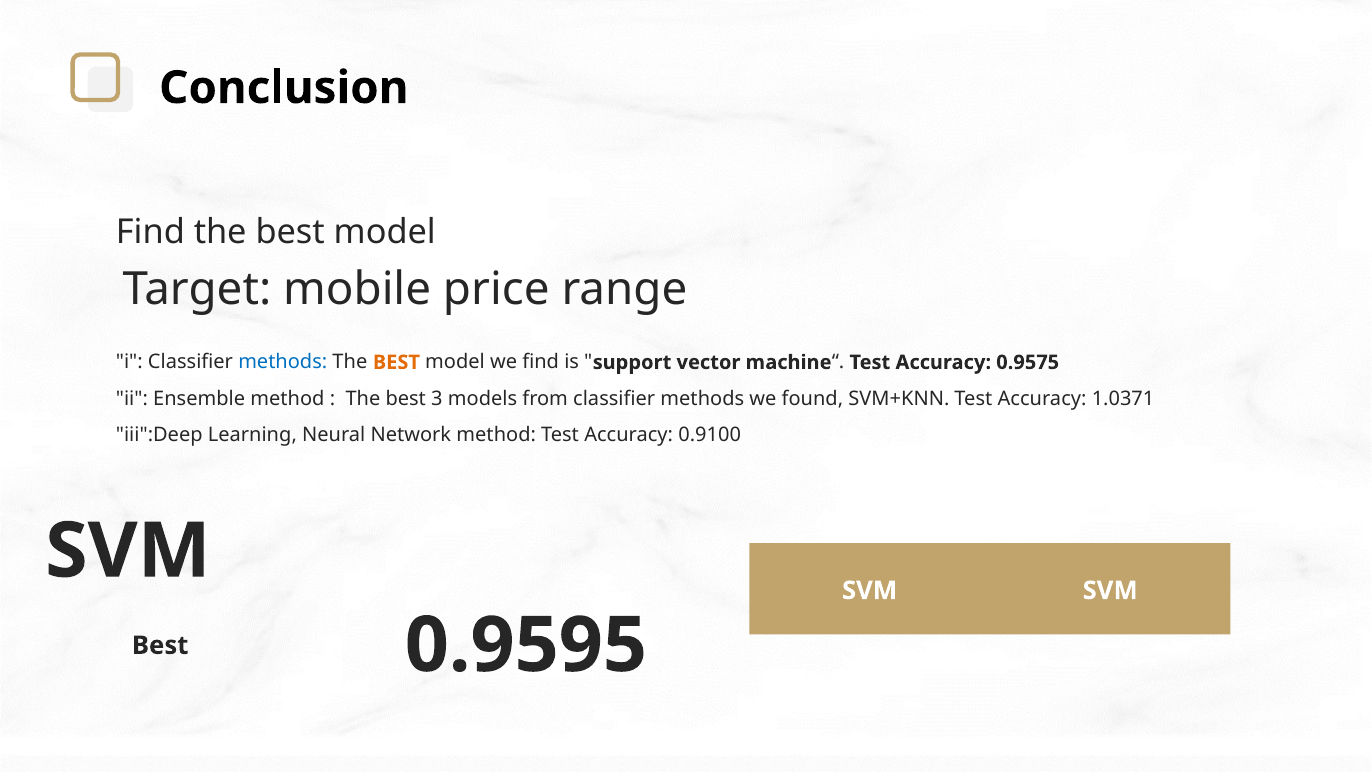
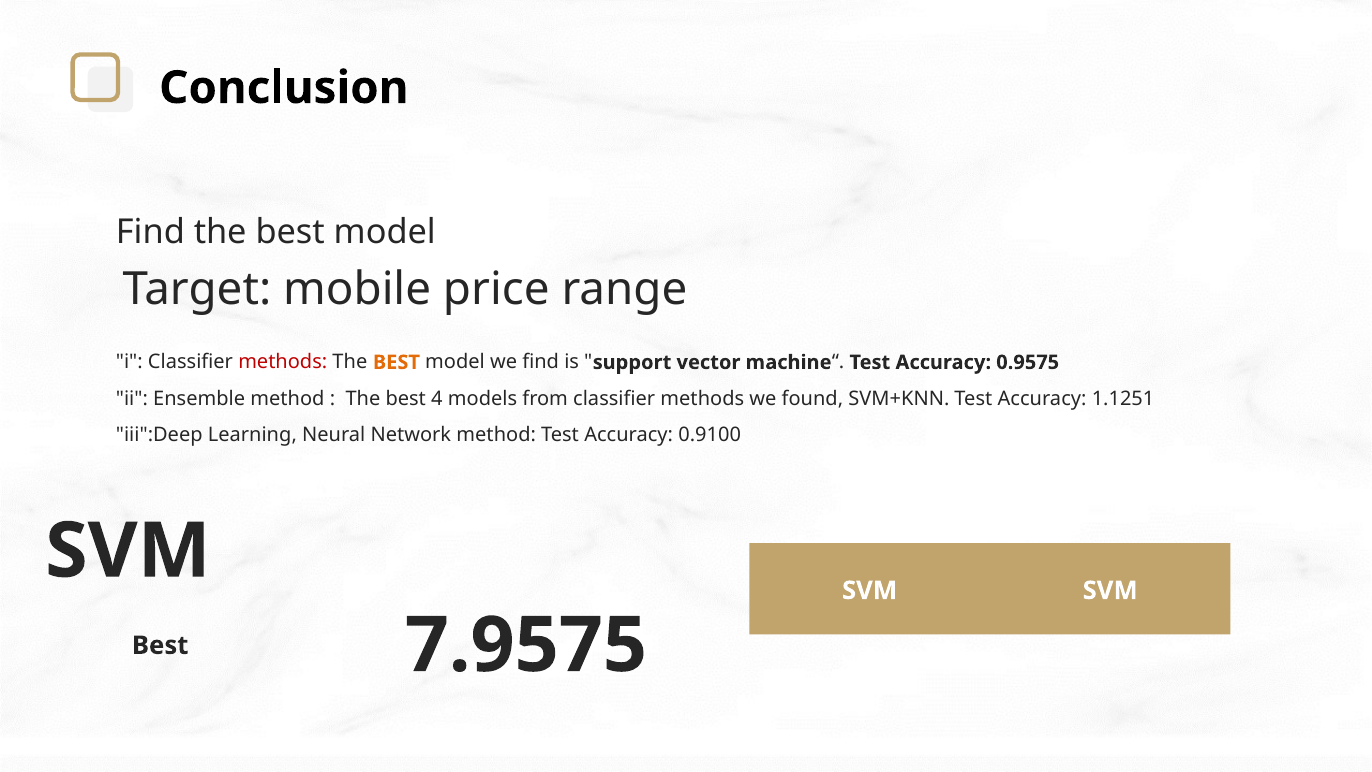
methods colour: blue -> red (283, 362)
3: 3 -> 4 (437, 398)
1.0371: 1.0371 -> 1.1251 (1123, 398)
0.9595: 0.9595 -> 7.9575 (526, 645)
